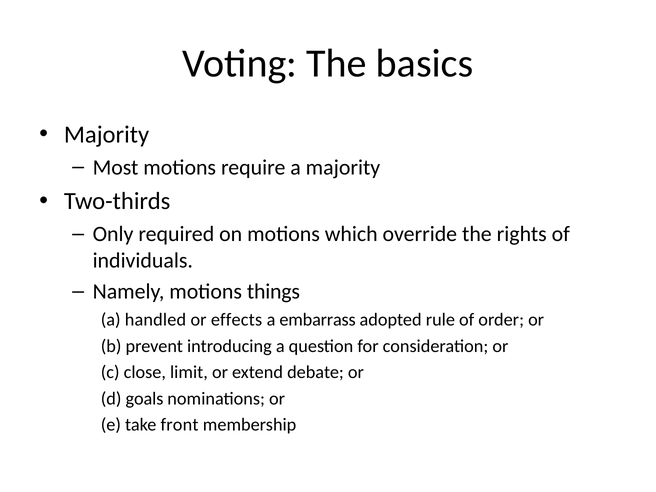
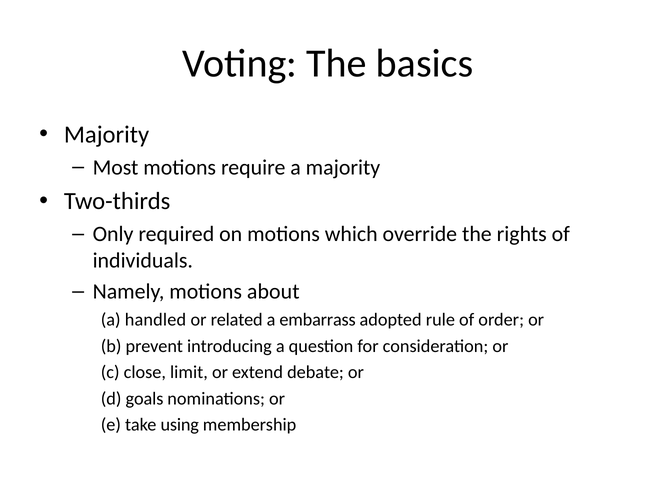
things: things -> about (273, 292)
effects: effects -> related (237, 320)
front: front -> using (180, 425)
